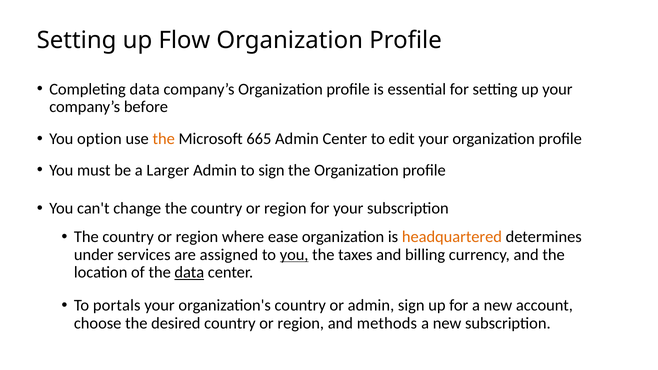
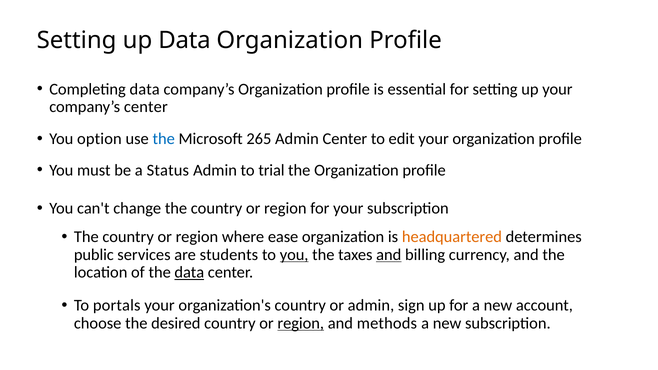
up Flow: Flow -> Data (184, 40)
company’s before: before -> center (146, 107)
the colour: orange -> blue (164, 139)
665: 665 -> 265 (259, 139)
Larger: Larger -> Status (168, 170)
to sign: sign -> trial (271, 170)
under: under -> public (94, 255)
assigned: assigned -> students (229, 255)
and underline: none -> present (389, 255)
region underline: none -> present (301, 323)
